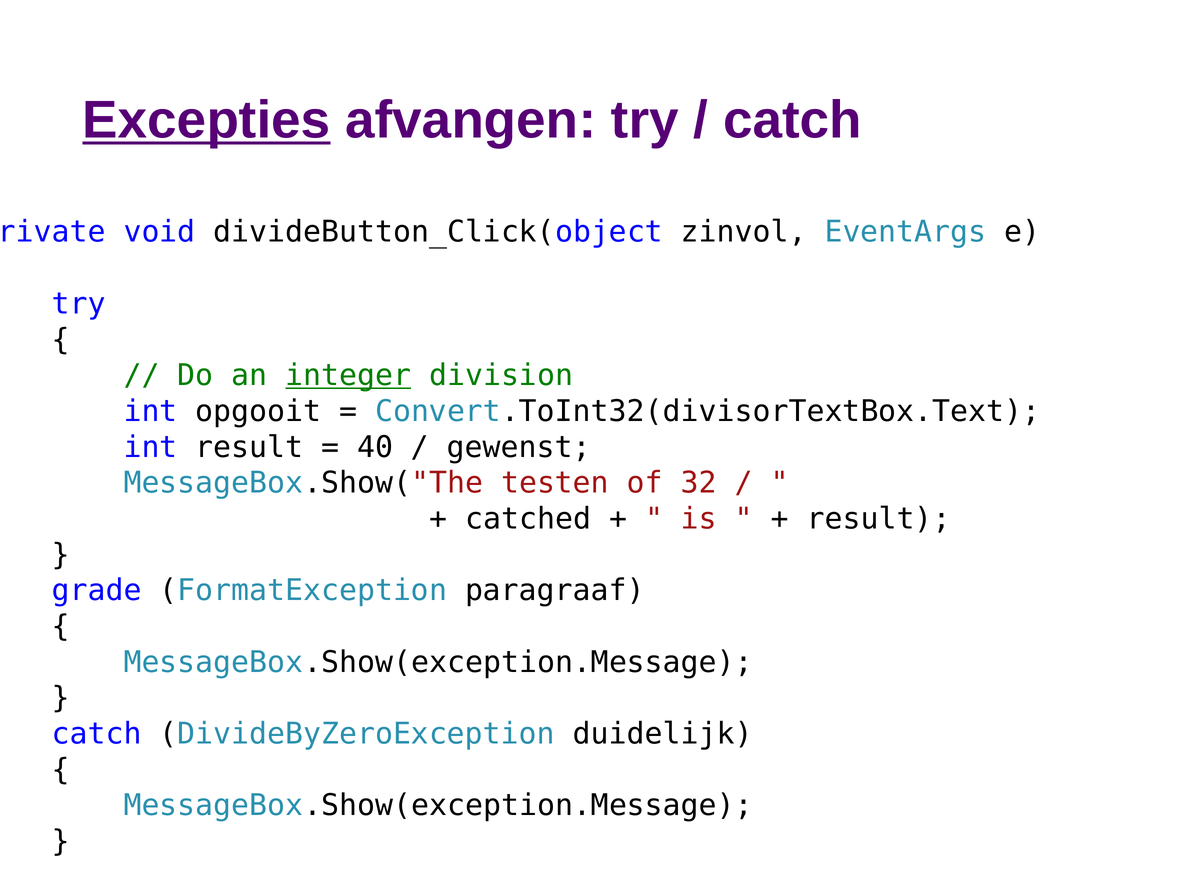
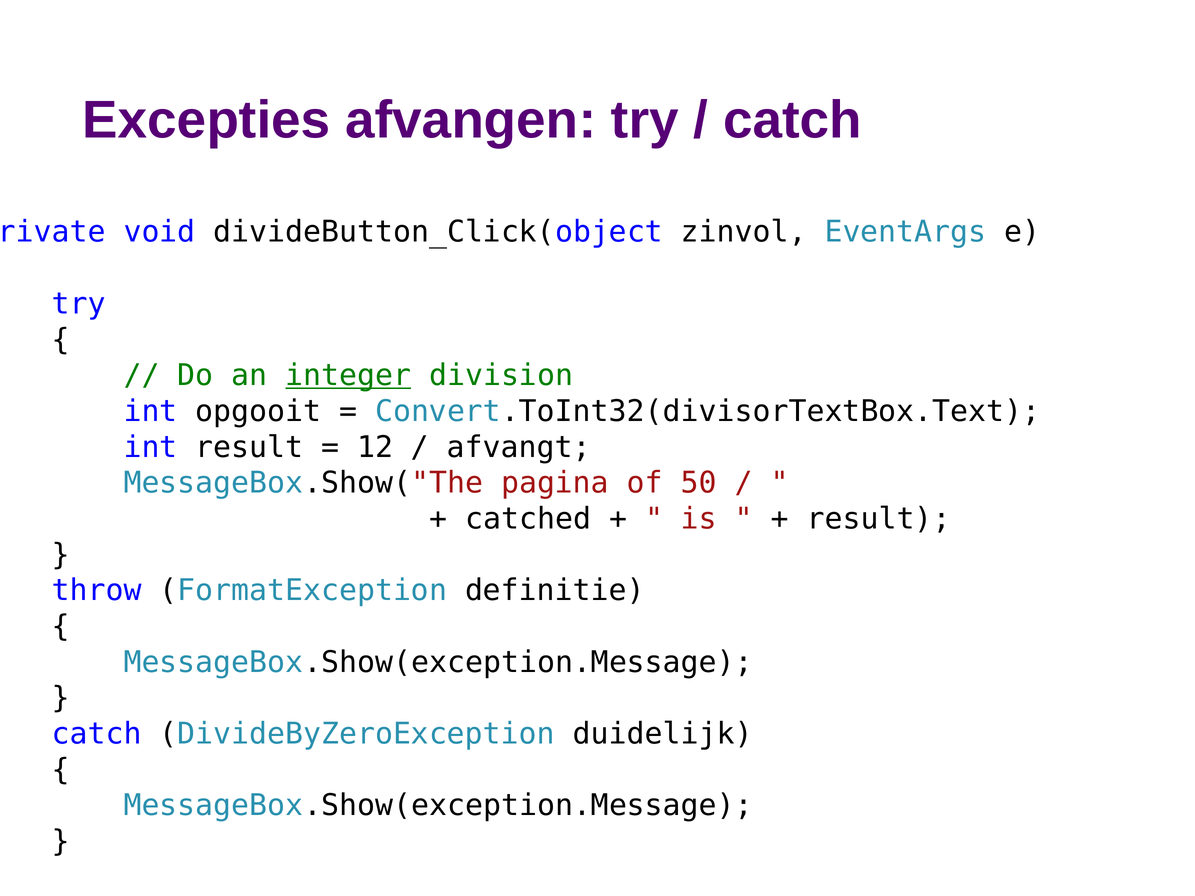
Excepties underline: present -> none (206, 120)
40: 40 -> 12 (375, 447)
gewenst: gewenst -> afvangt (519, 447)
testen: testen -> pagina (555, 483)
32: 32 -> 50 (699, 483)
grade: grade -> throw (97, 591)
paragraaf: paragraaf -> definitie (555, 591)
